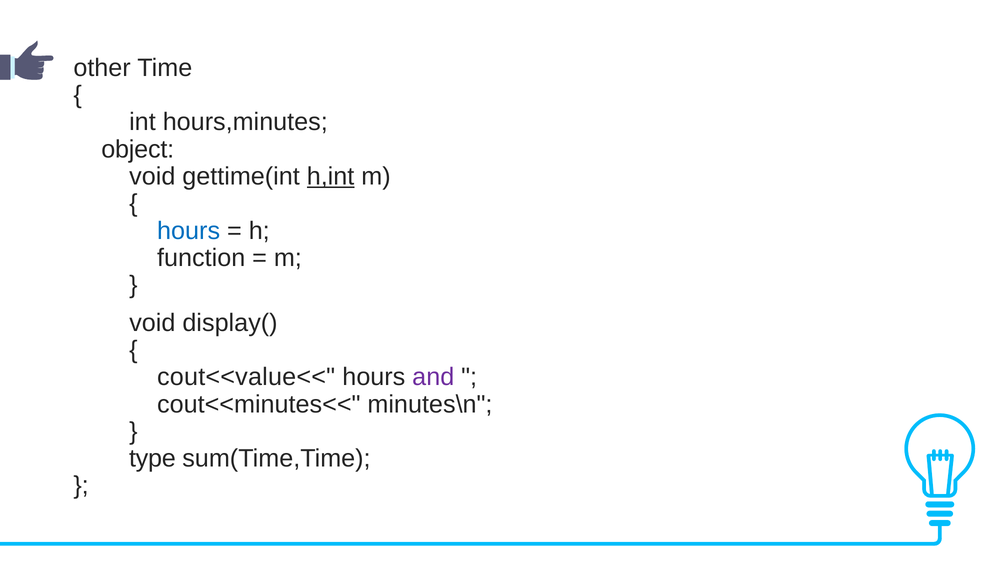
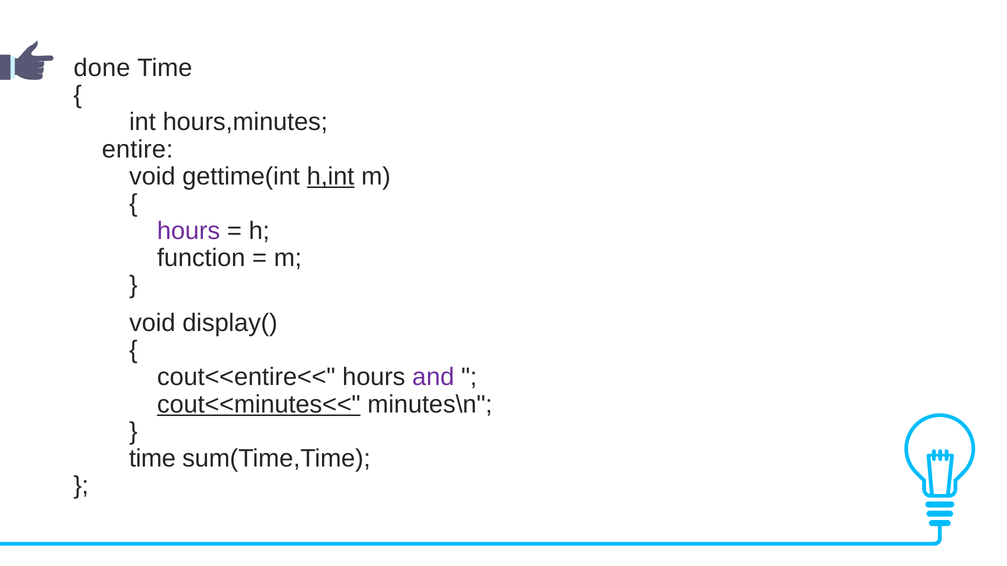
other: other -> done (102, 68)
object: object -> entire (137, 149)
hours colour: blue -> purple (189, 231)
cout<<value<<: cout<<value<< -> cout<<entire<< (246, 377)
cout<<minutes<< underline: none -> present (259, 405)
type: type -> time (152, 459)
